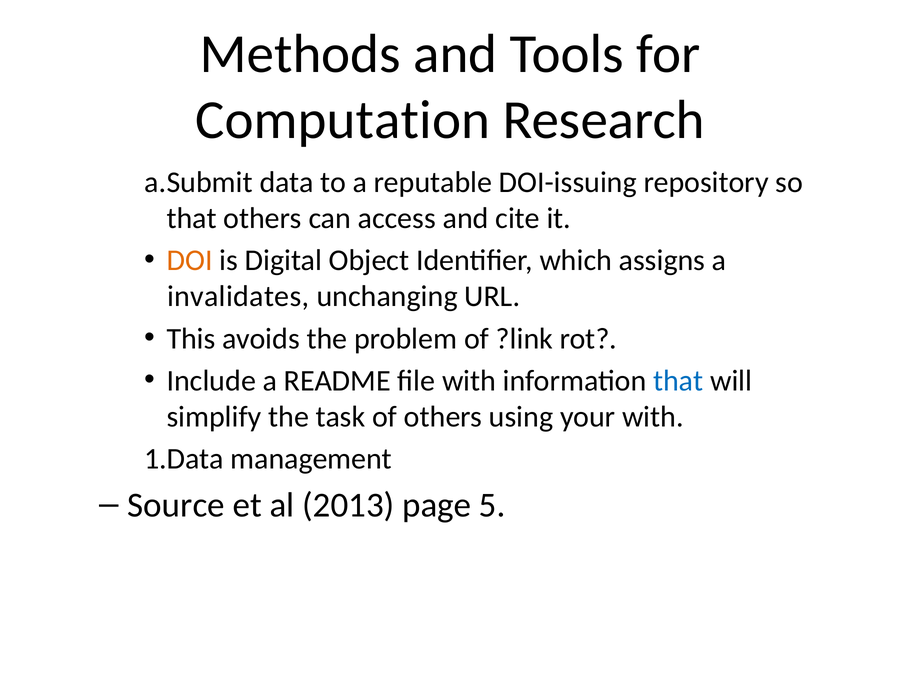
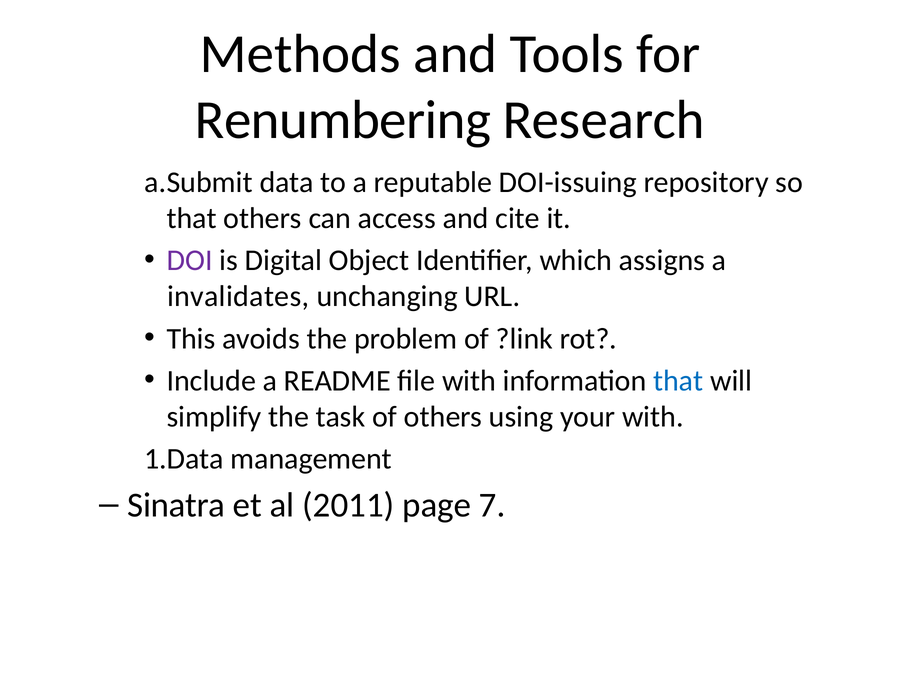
Computation: Computation -> Renumbering (343, 120)
DOI colour: orange -> purple (190, 260)
Source: Source -> Sinatra (176, 505)
2013: 2013 -> 2011 (348, 505)
5: 5 -> 7 (492, 505)
